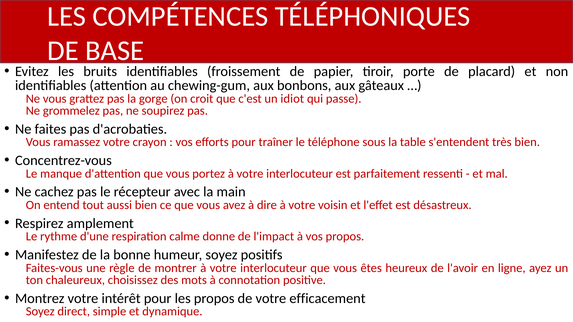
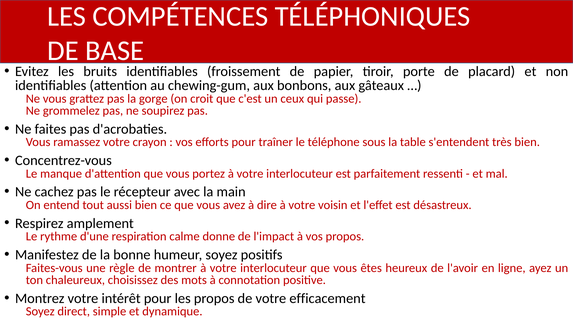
idiot: idiot -> ceux (292, 99)
